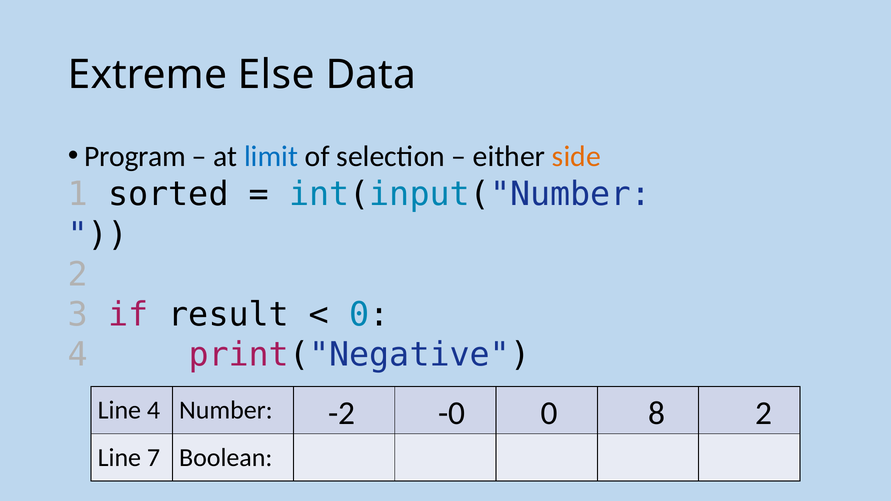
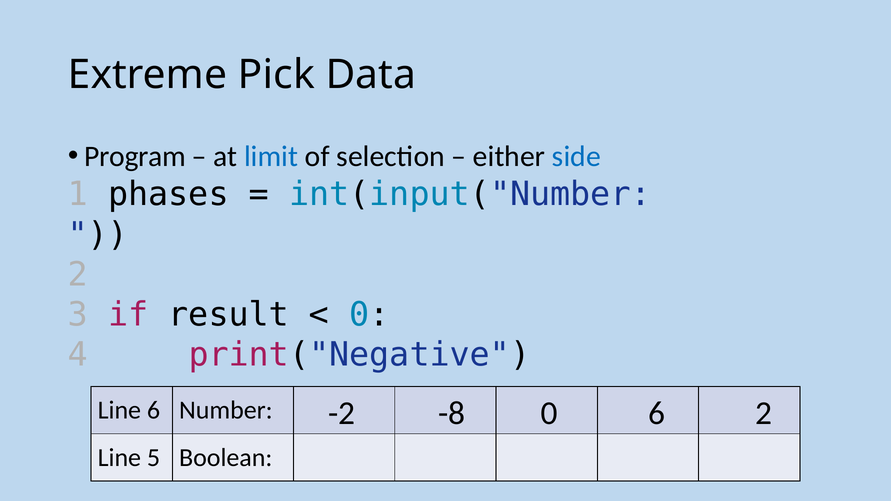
Else: Else -> Pick (276, 75)
side colour: orange -> blue (576, 157)
sorted: sorted -> phases (168, 194)
-0: -0 -> -8 (452, 413)
0 8: 8 -> 6 (657, 413)
Line 4: 4 -> 6 (153, 410)
7: 7 -> 5 (153, 458)
